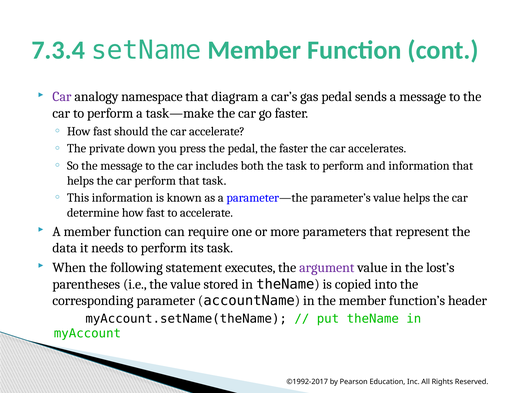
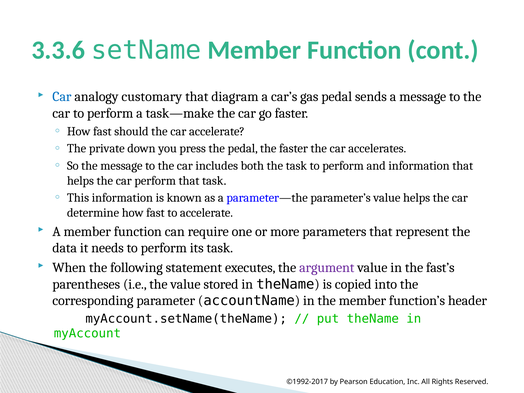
7.3.4: 7.3.4 -> 3.3.6 (58, 50)
Car colour: purple -> blue (62, 97)
namespace: namespace -> customary (152, 97)
lost’s: lost’s -> fast’s (440, 268)
